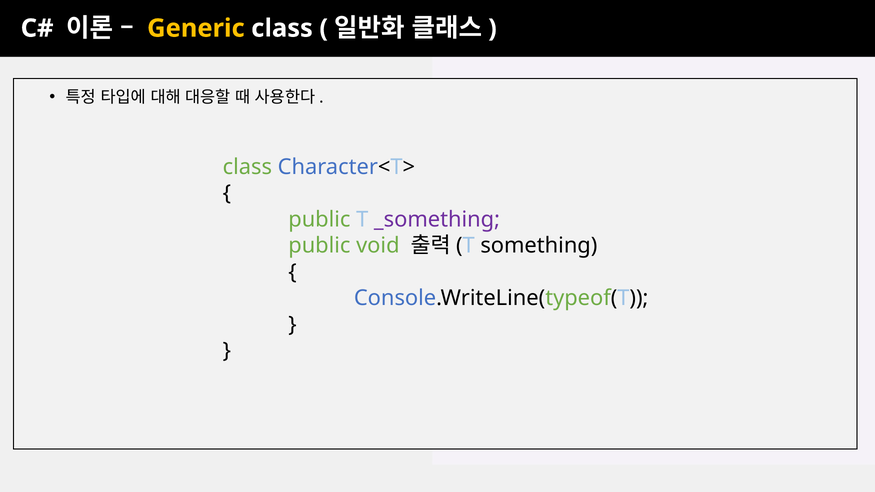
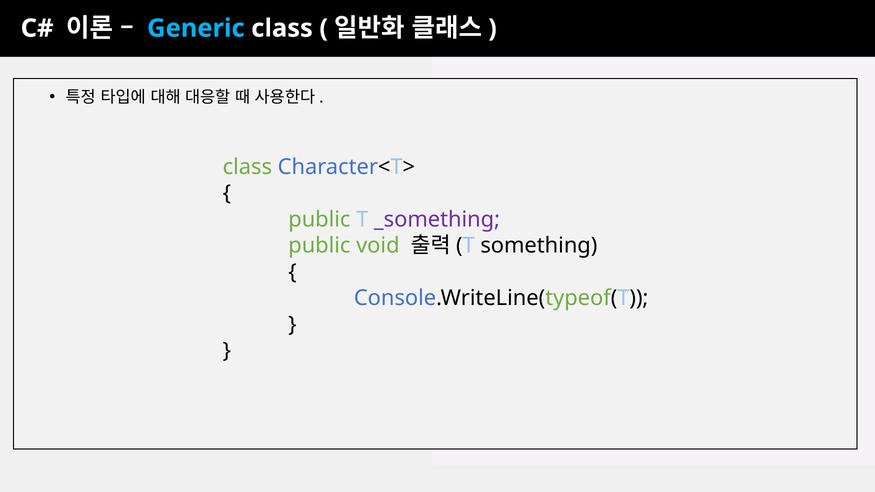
Generic colour: yellow -> light blue (196, 28)
